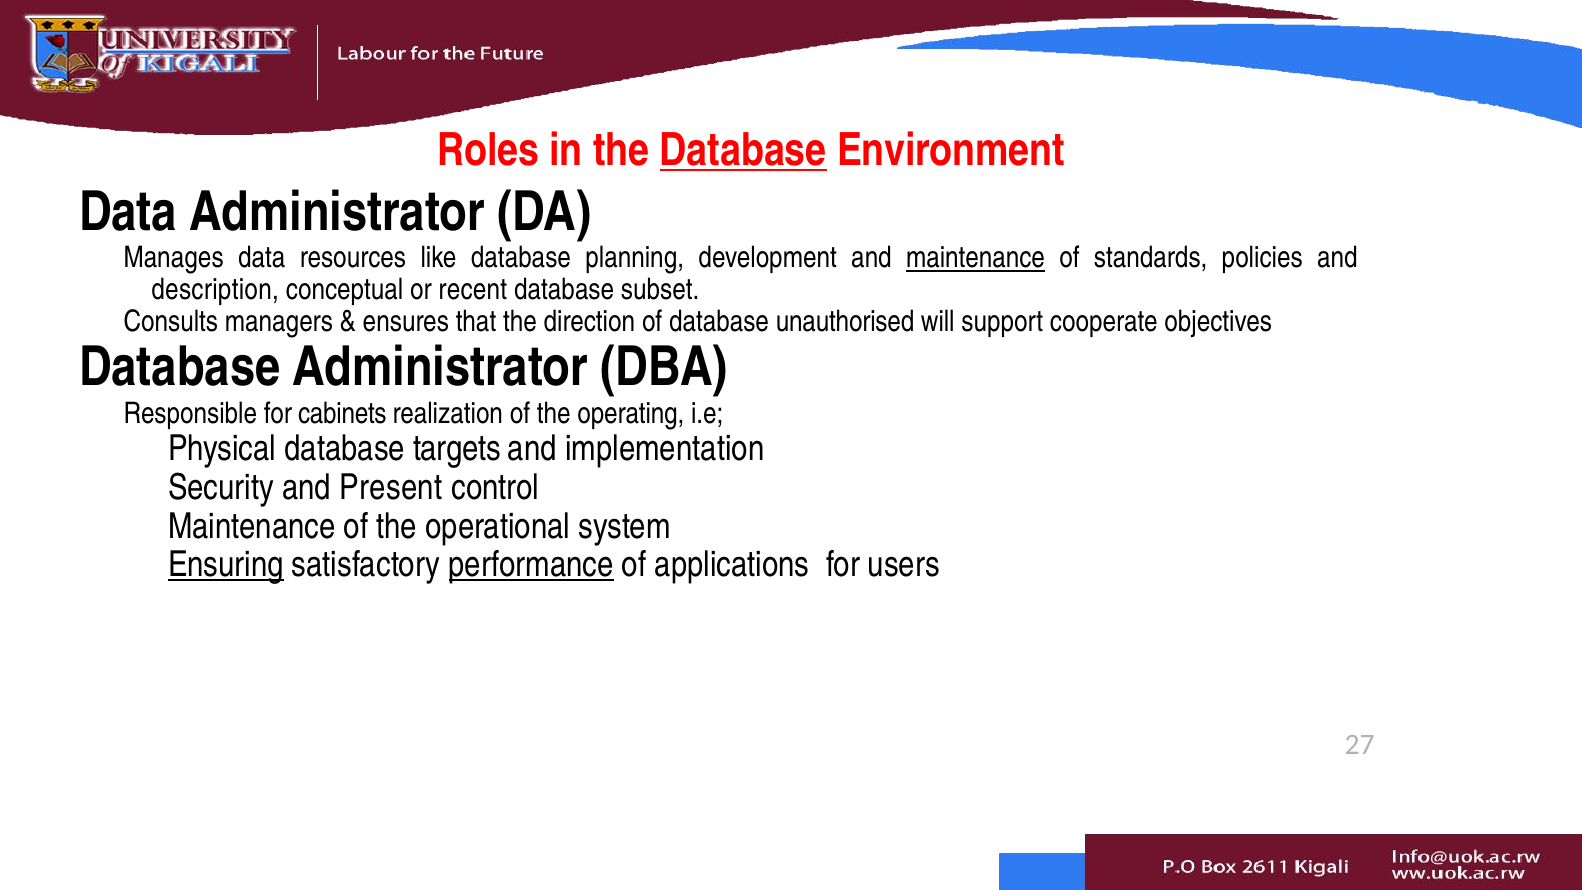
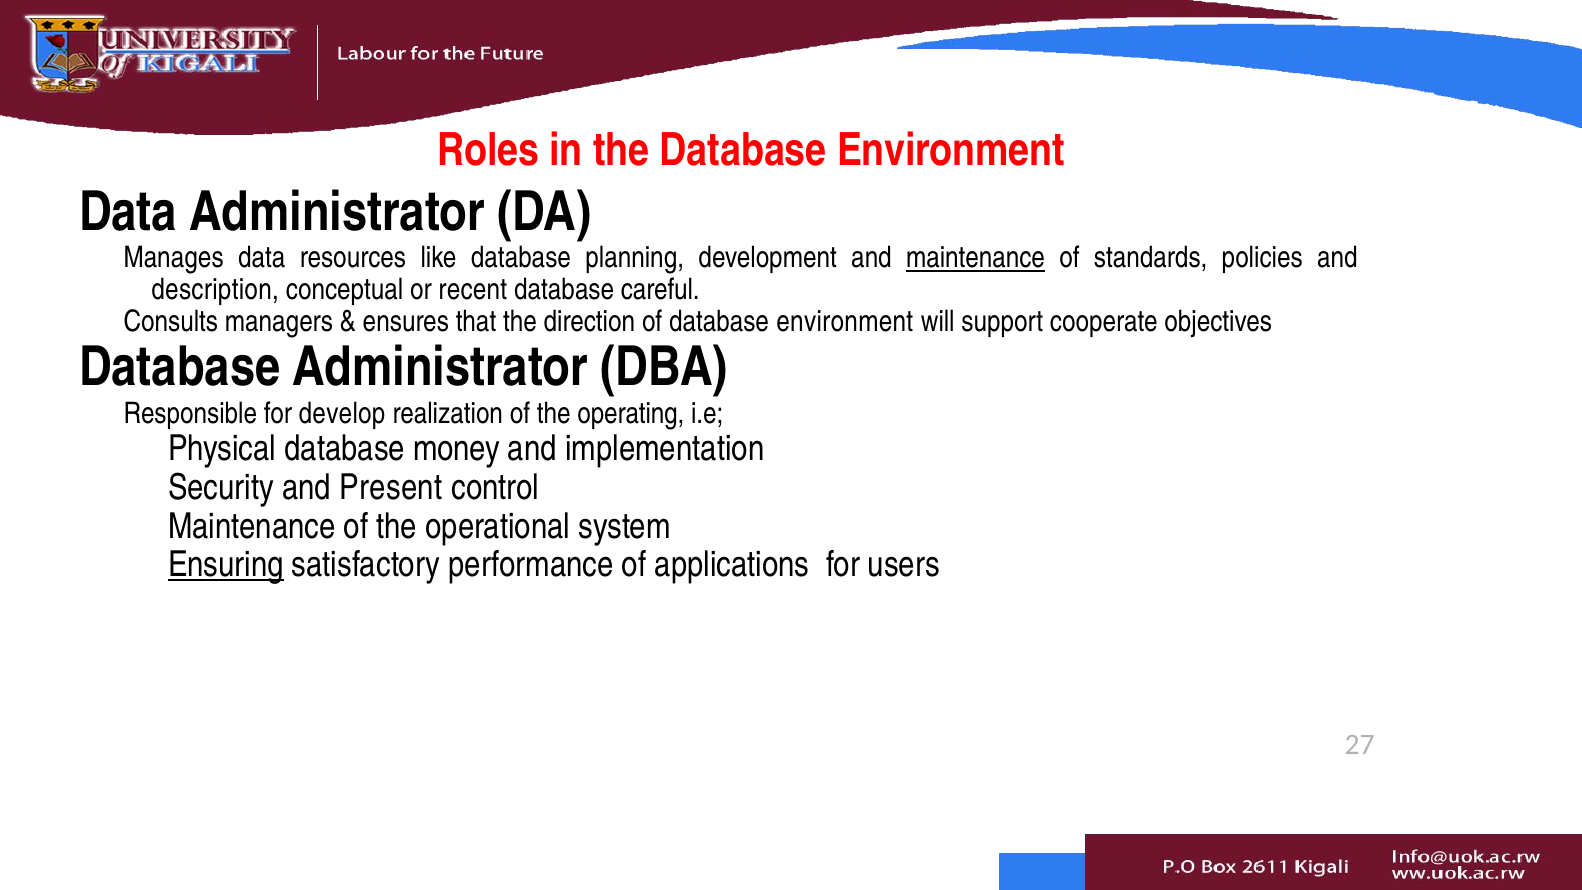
Database underline: present -> none (743, 150)
subset: subset -> careful (660, 290)
of database unauthorised: unauthorised -> environment (845, 322)
cabinets: cabinets -> develop (342, 414)
targets: targets -> money (457, 449)
performance underline: present -> none (531, 565)
